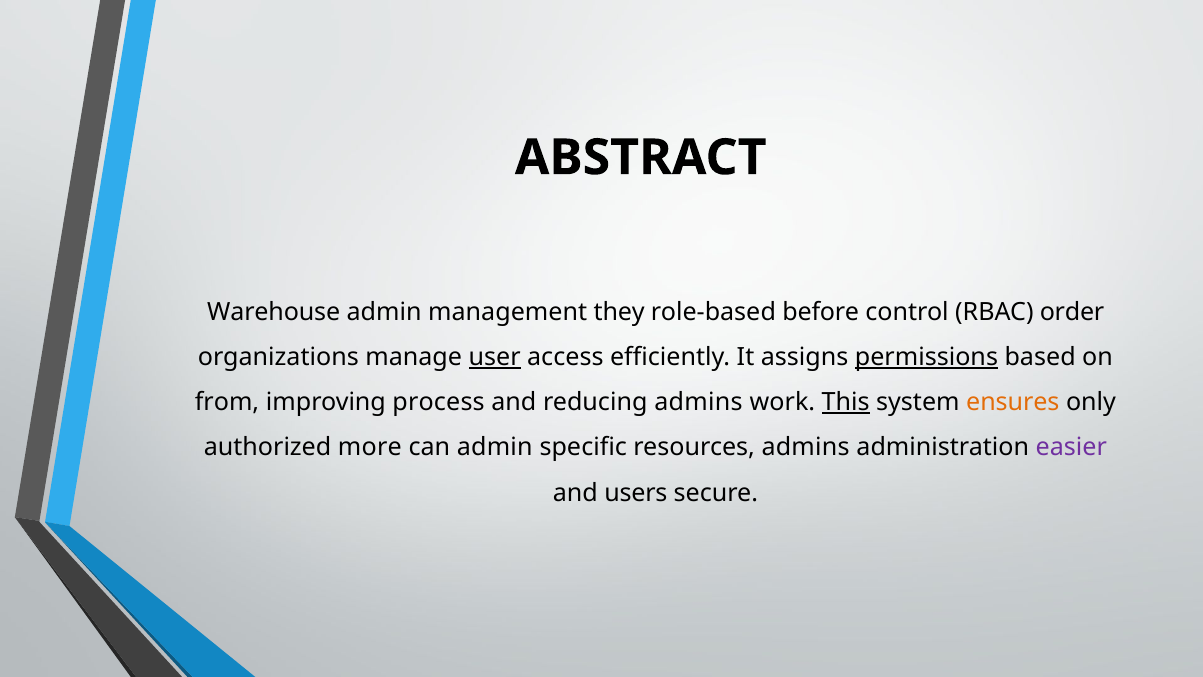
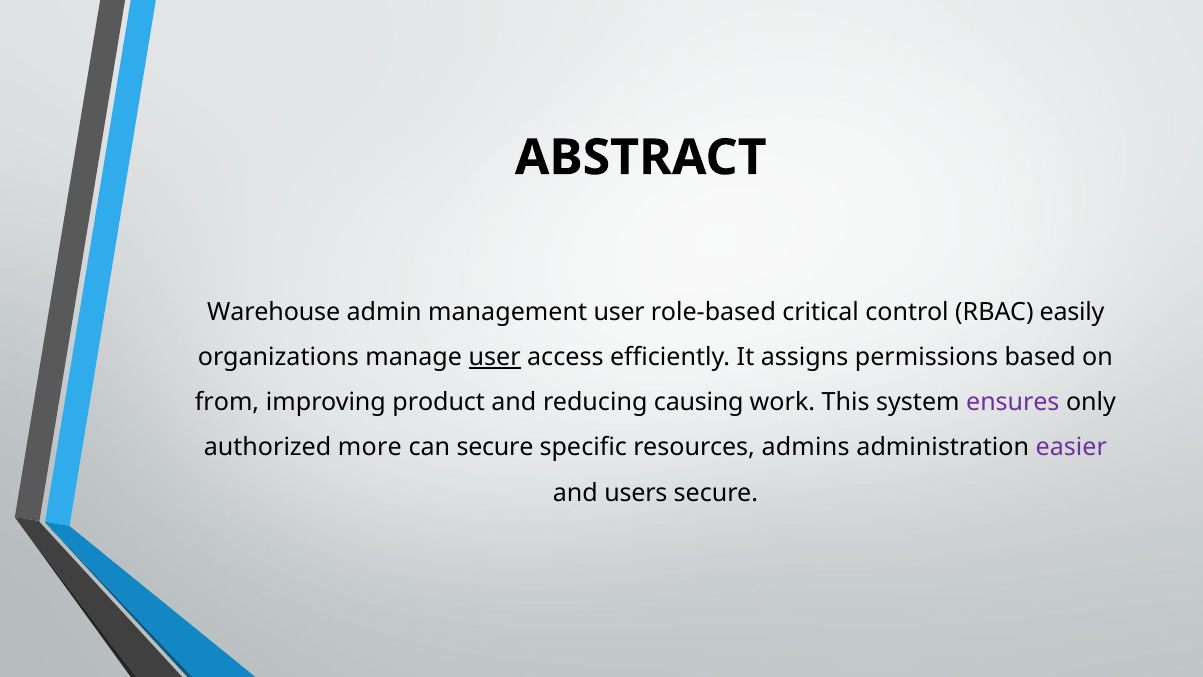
management they: they -> user (619, 312)
before: before -> critical (821, 312)
order: order -> easily (1072, 312)
permissions underline: present -> none (926, 357)
process: process -> product (439, 402)
reducing admins: admins -> causing (699, 402)
This underline: present -> none (846, 402)
ensures colour: orange -> purple (1013, 402)
can admin: admin -> secure (495, 447)
